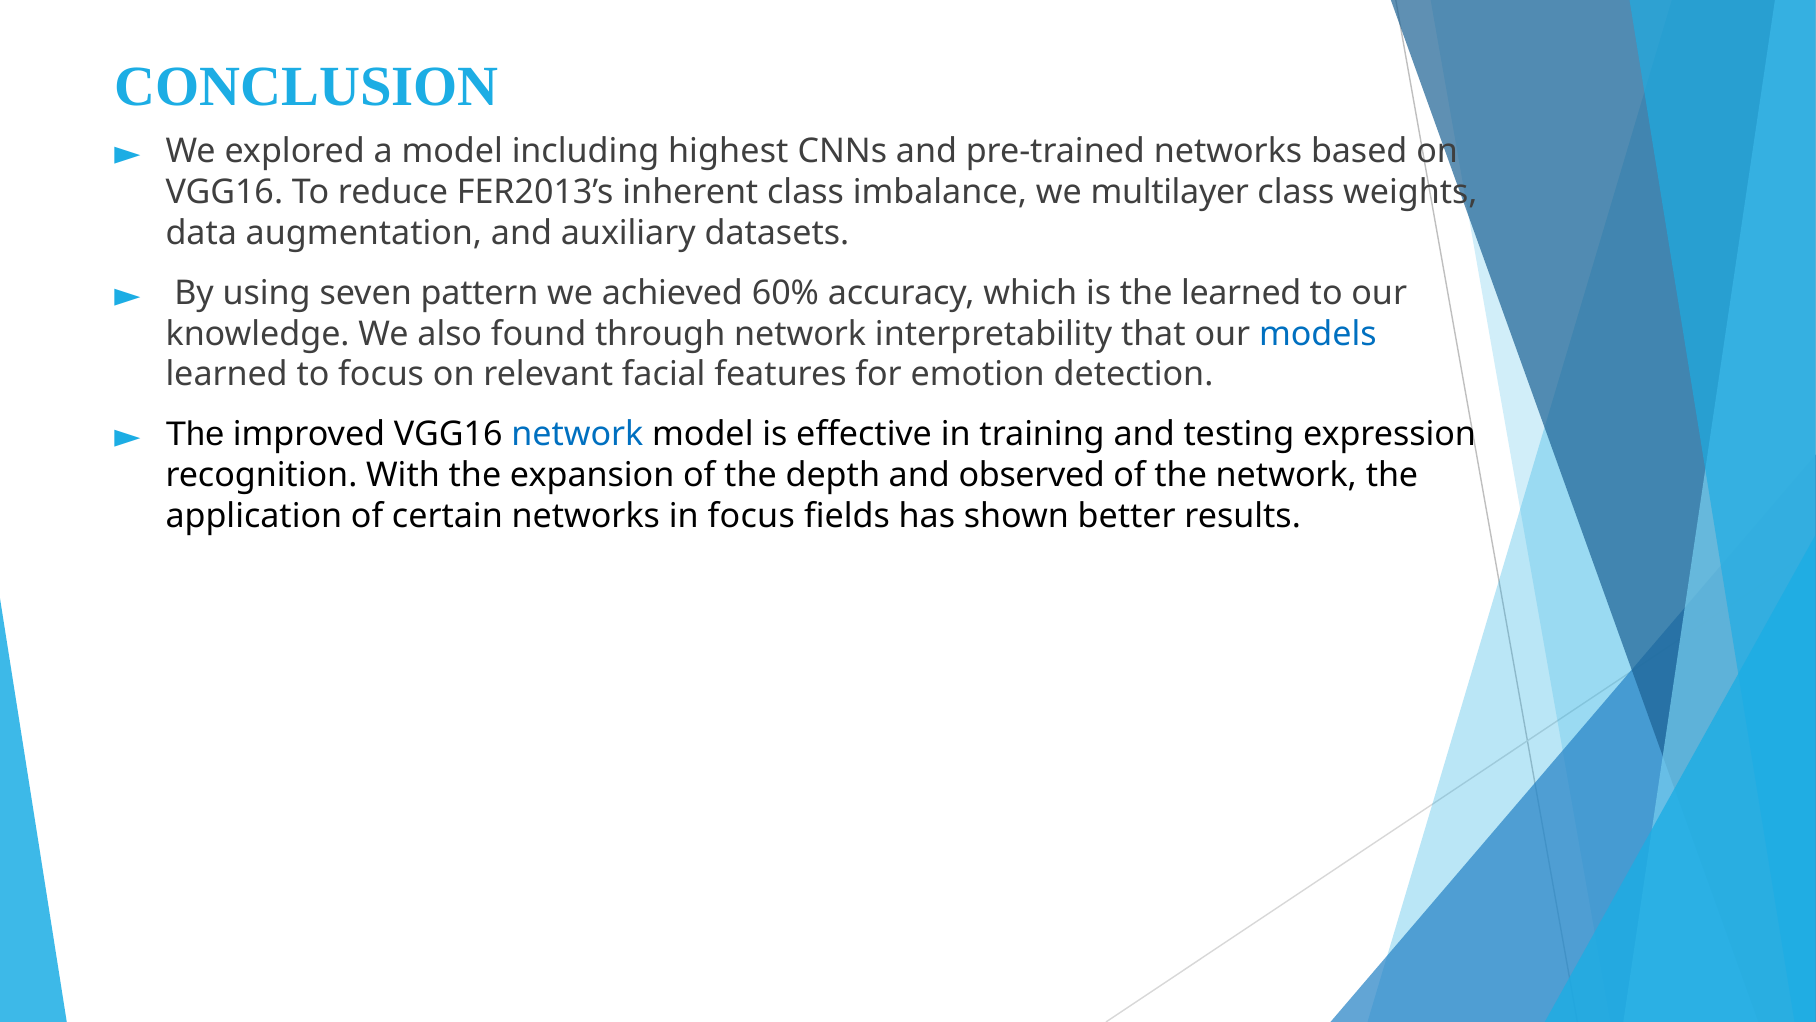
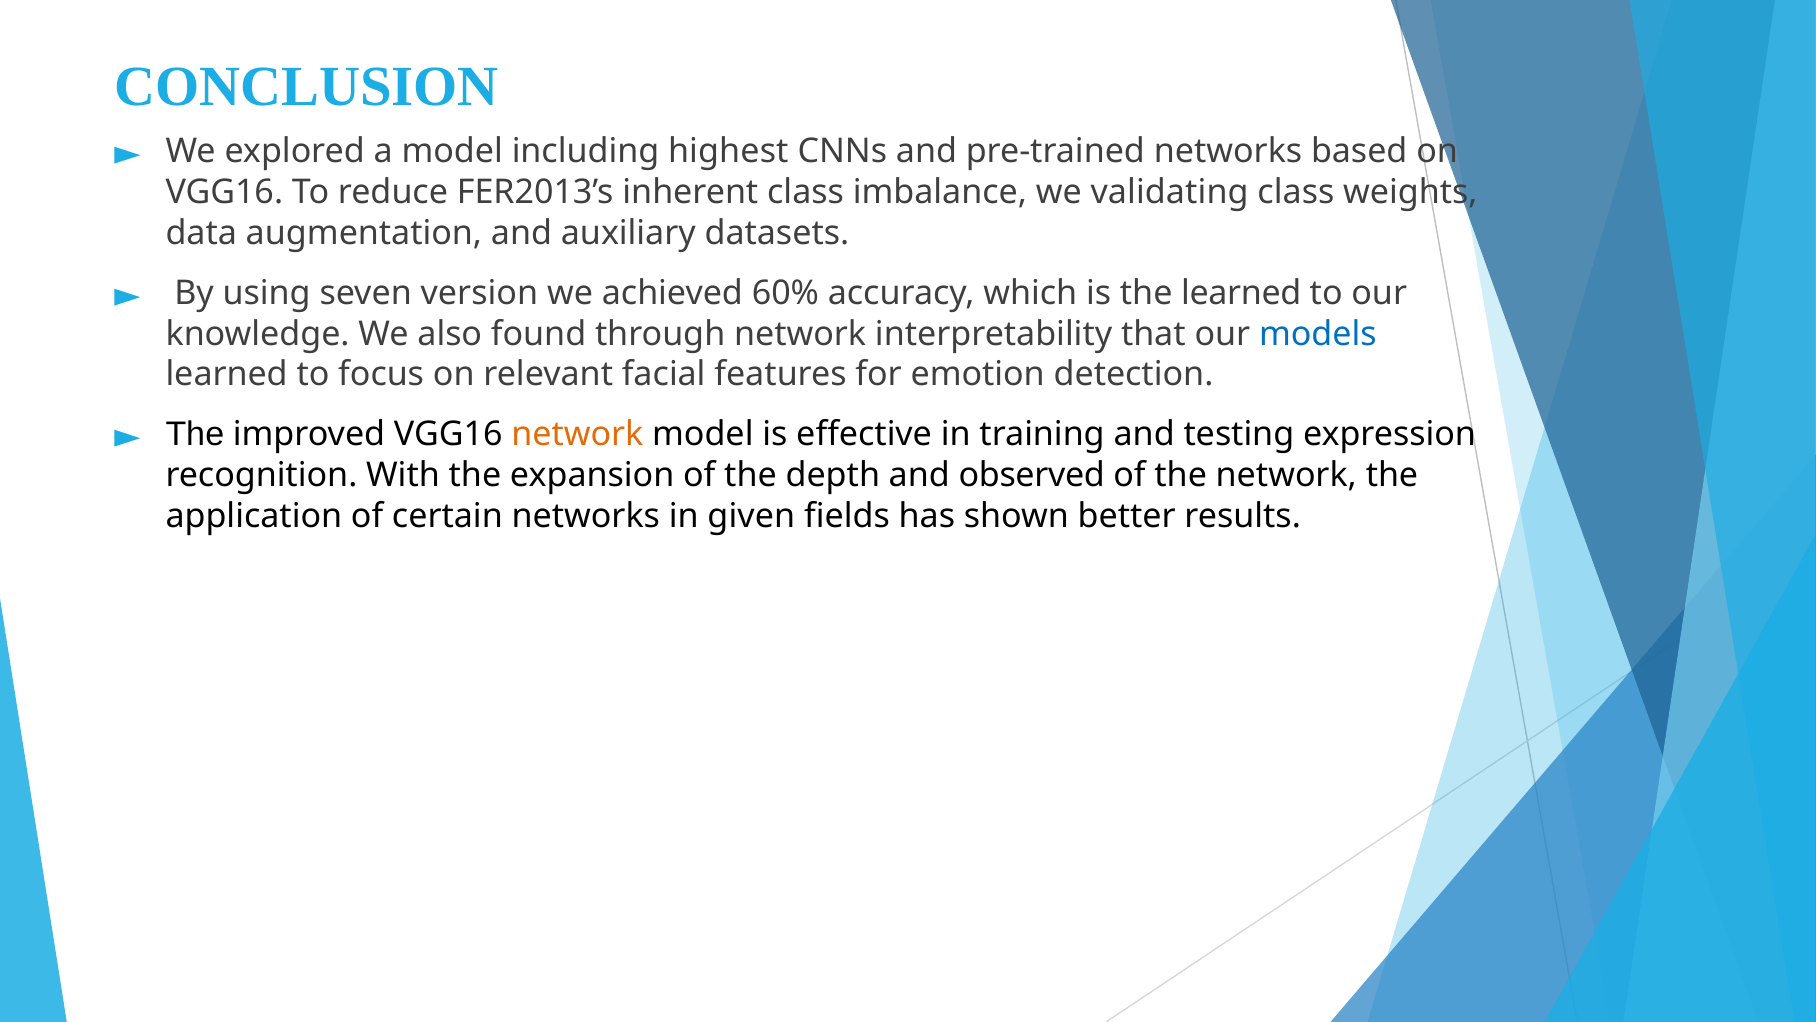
multilayer: multilayer -> validating (1170, 192)
pattern: pattern -> version (479, 293)
network colour: blue -> orange (577, 434)
in focus: focus -> given (751, 516)
